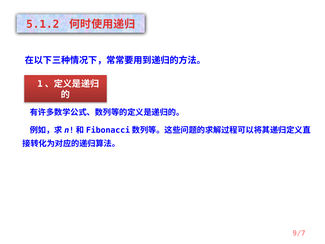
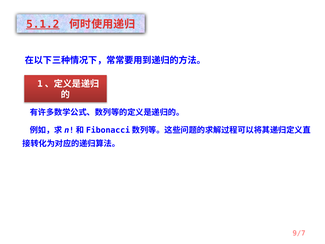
5.1.2 underline: none -> present (43, 24)
